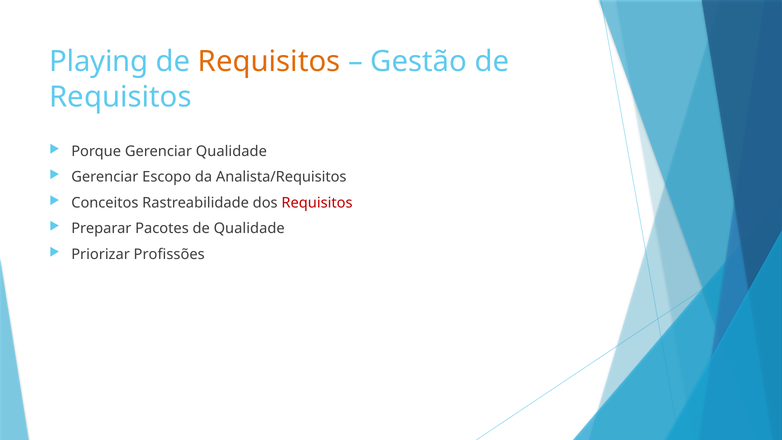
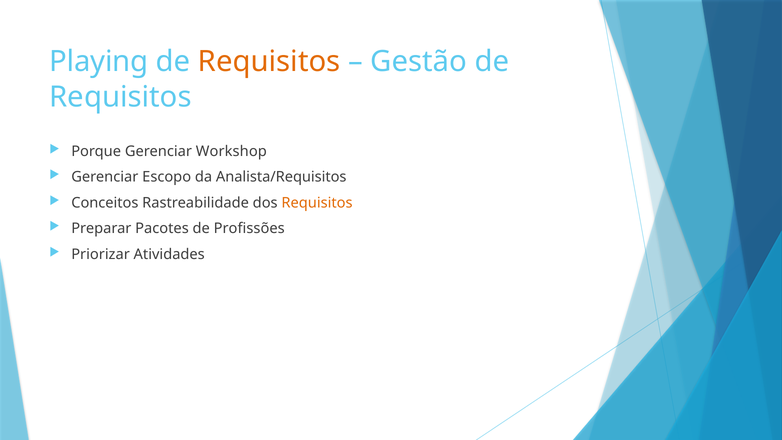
Gerenciar Qualidade: Qualidade -> Workshop (231, 151)
Requisitos colour: red -> orange (317, 203)
de Qualidade: Qualidade -> Profissões (249, 229)
Profissões: Profissões -> Atividades (169, 254)
